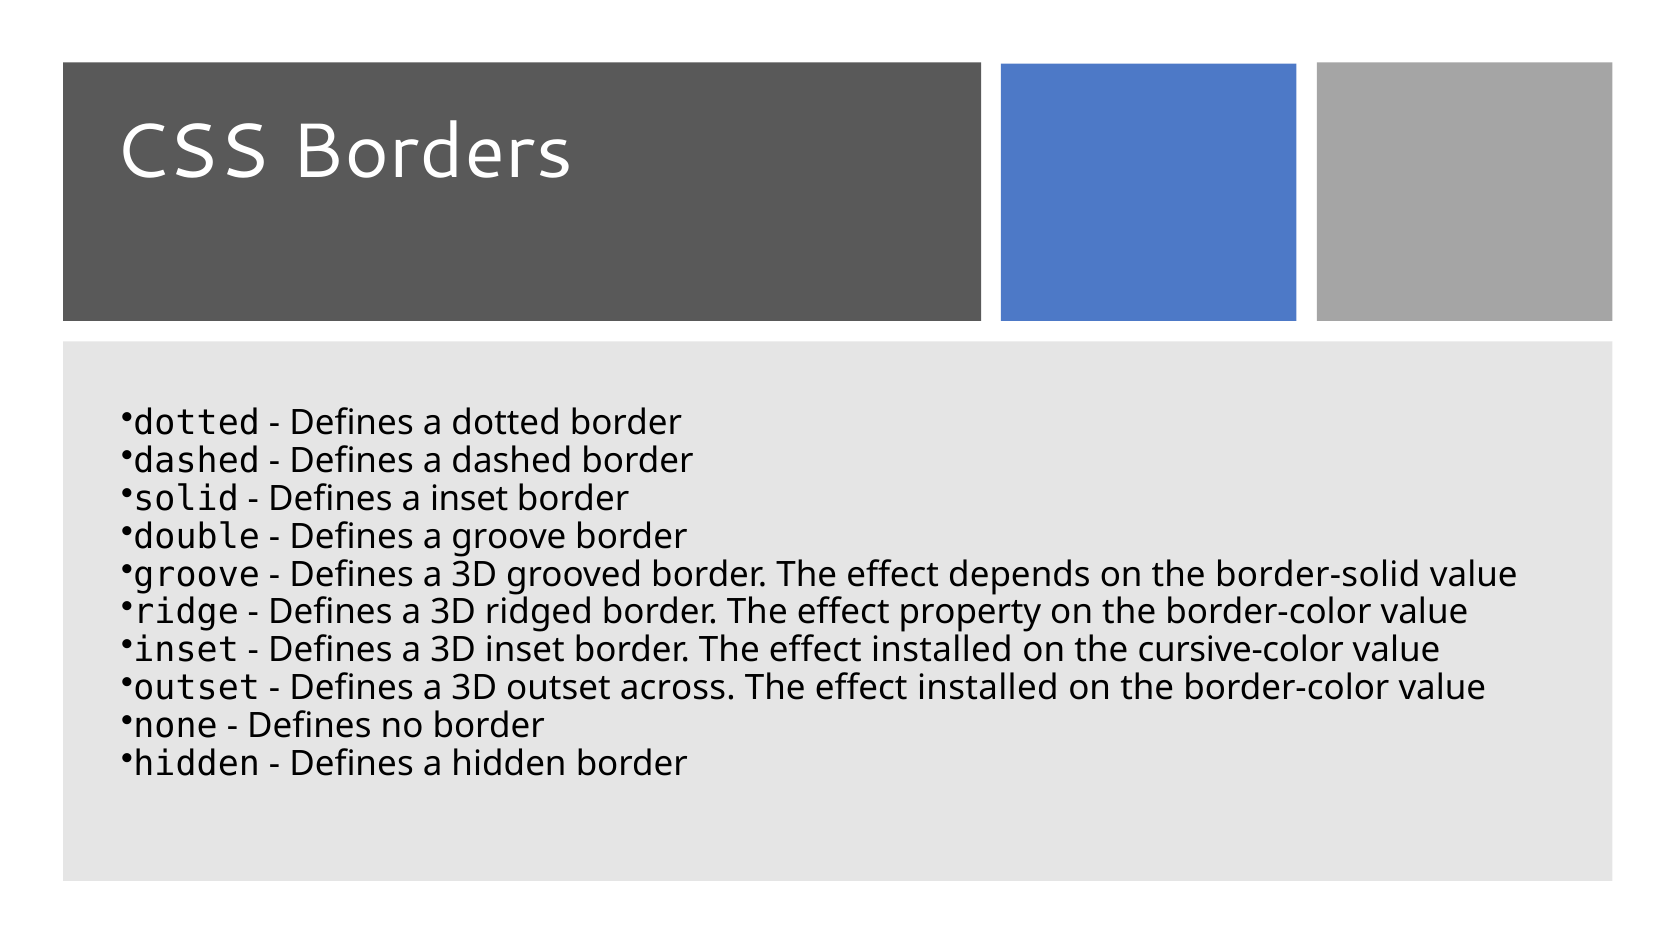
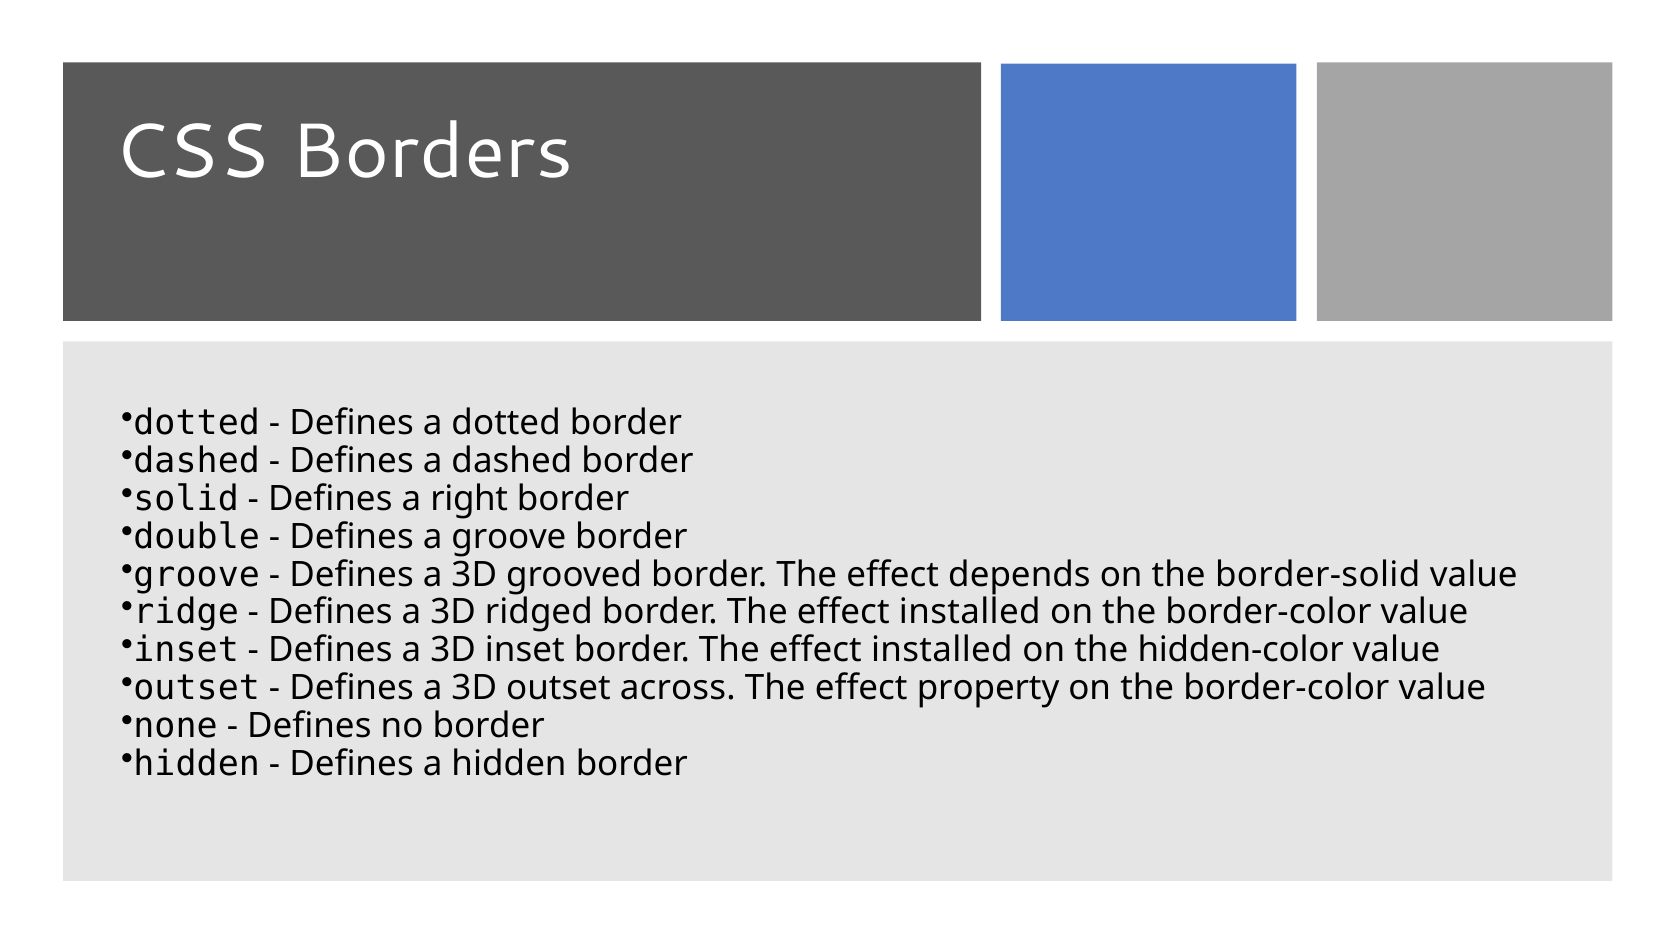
a inset: inset -> right (469, 499)
property: property -> installed (970, 612)
cursive-color: cursive-color -> hidden-color (1241, 650)
installed: installed -> property (988, 687)
